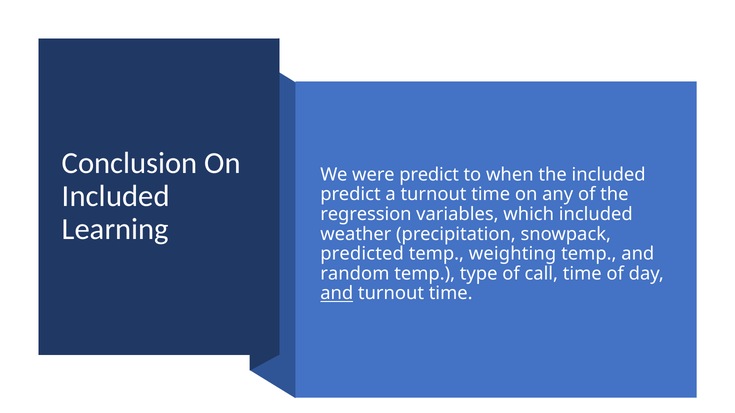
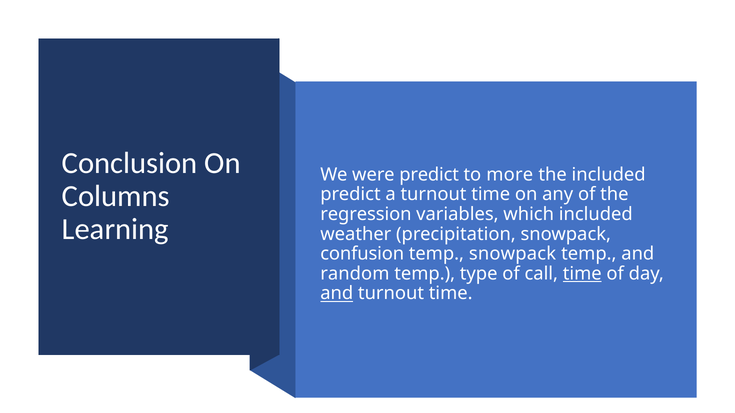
when: when -> more (510, 175)
Included: Included -> Columns (116, 196)
predicted: predicted -> confusion (362, 254)
temp weighting: weighting -> snowpack (513, 254)
time underline: none -> present (582, 274)
